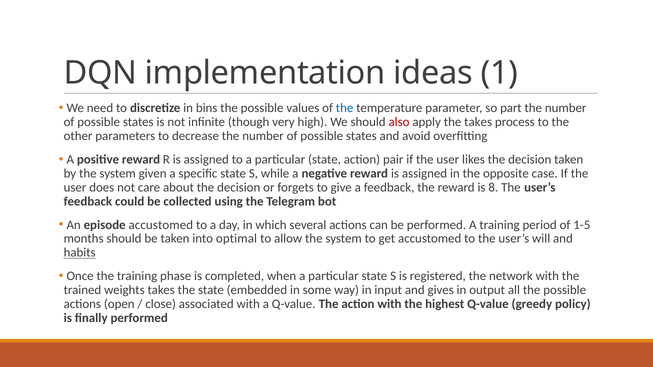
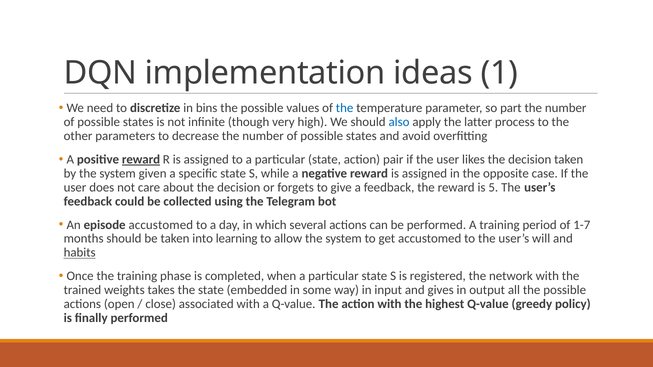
also colour: red -> blue (399, 122)
the takes: takes -> latter (478, 122)
reward underline: none -> present (141, 160)
8: 8 -> 5 (493, 188)
1-5: 1-5 -> 1-7 (582, 225)
optimal: optimal -> learning (237, 239)
